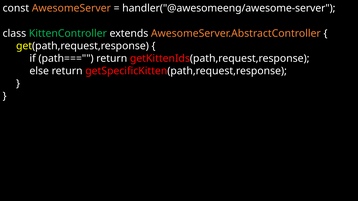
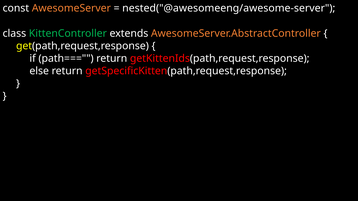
handler("@awesomeeng/awesome-server: handler("@awesomeeng/awesome-server -> nested("@awesomeeng/awesome-server (229, 8)
